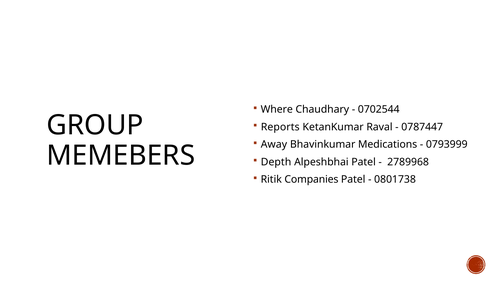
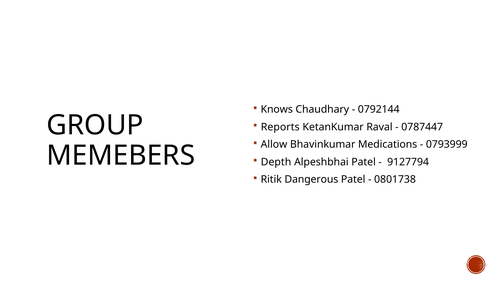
Where: Where -> Knows (277, 109)
0702544: 0702544 -> 0792144 (379, 109)
Away: Away -> Allow (274, 144)
2789968: 2789968 -> 9127794 (408, 162)
Companies: Companies -> Dangerous (311, 179)
